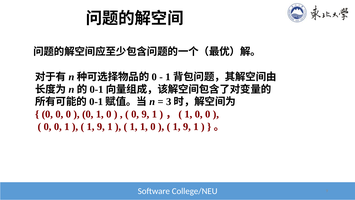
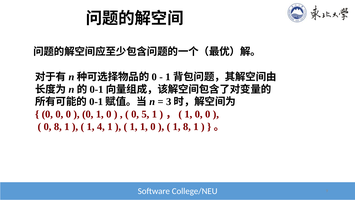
0 9: 9 -> 5 (145, 114)
0: 0 -> 8 (58, 127)
9: 9 -> 4 (101, 127)
9: 9 -> 8 (187, 127)
